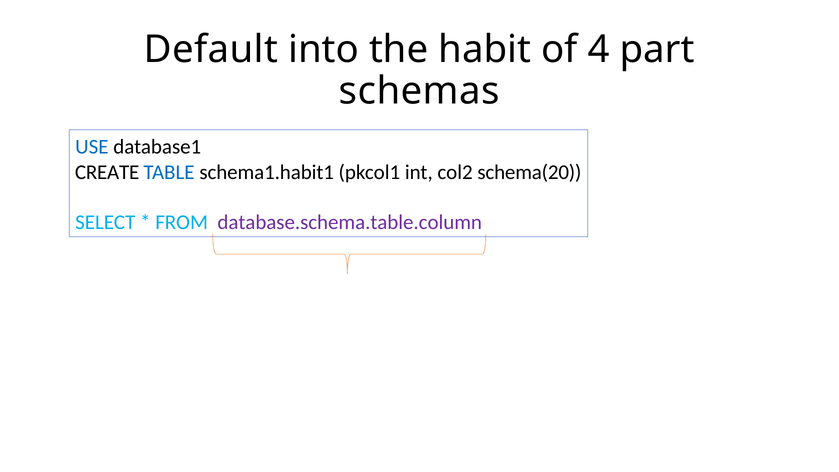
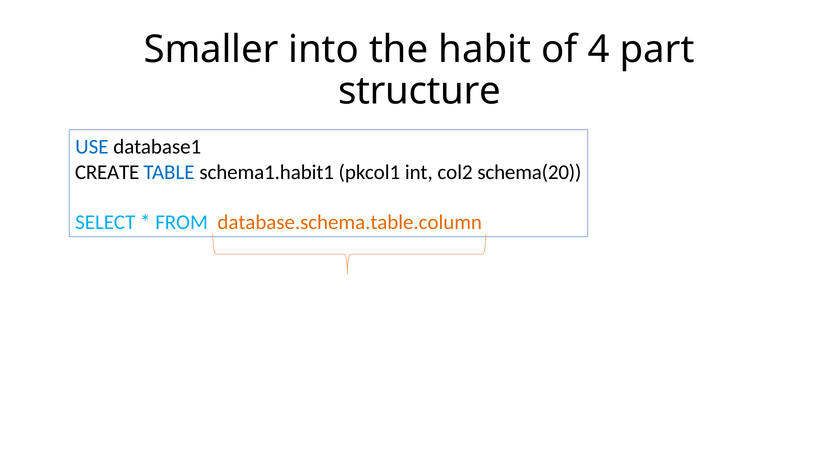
Default: Default -> Smaller (211, 50)
schemas: schemas -> structure (420, 91)
database.schema.table.column colour: purple -> orange (350, 223)
